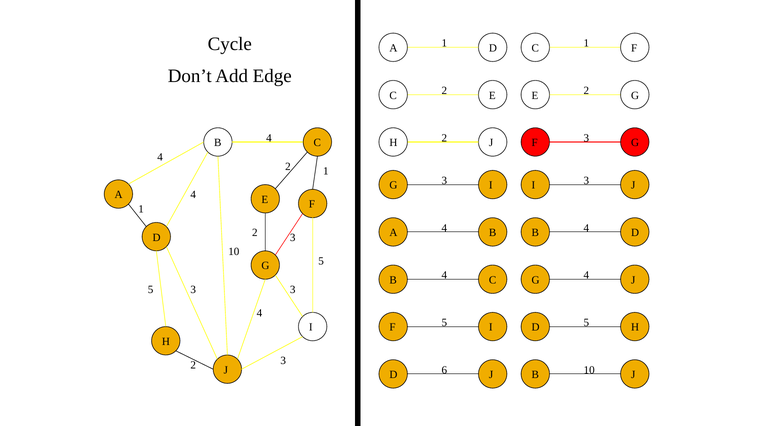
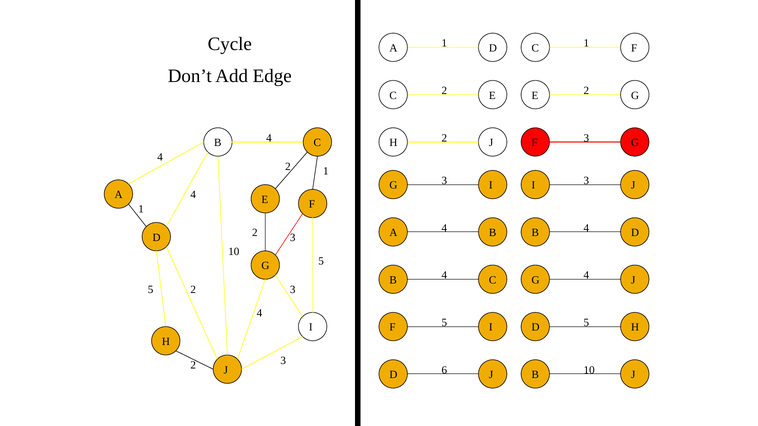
3: 3 -> 2 (193, 290)
